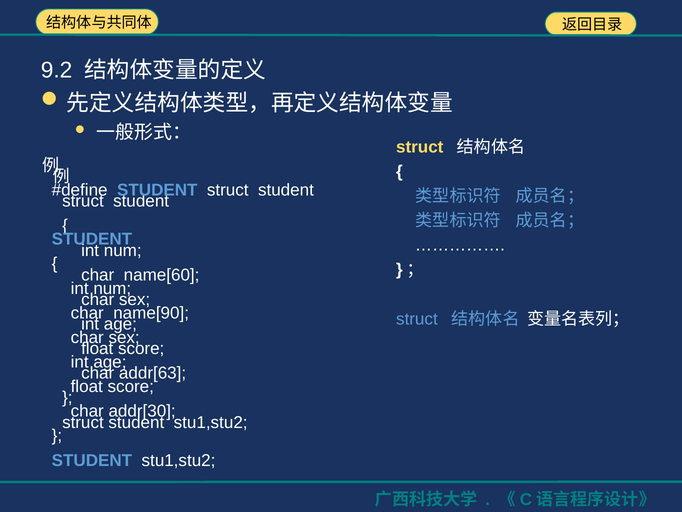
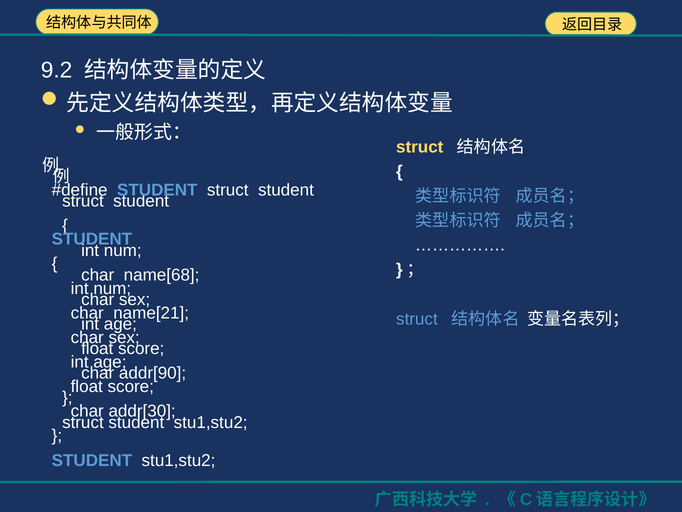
name[60: name[60 -> name[68 (162, 275)
name[90: name[90 -> name[21 (151, 313)
addr[63: addr[63 -> addr[90 (153, 373)
